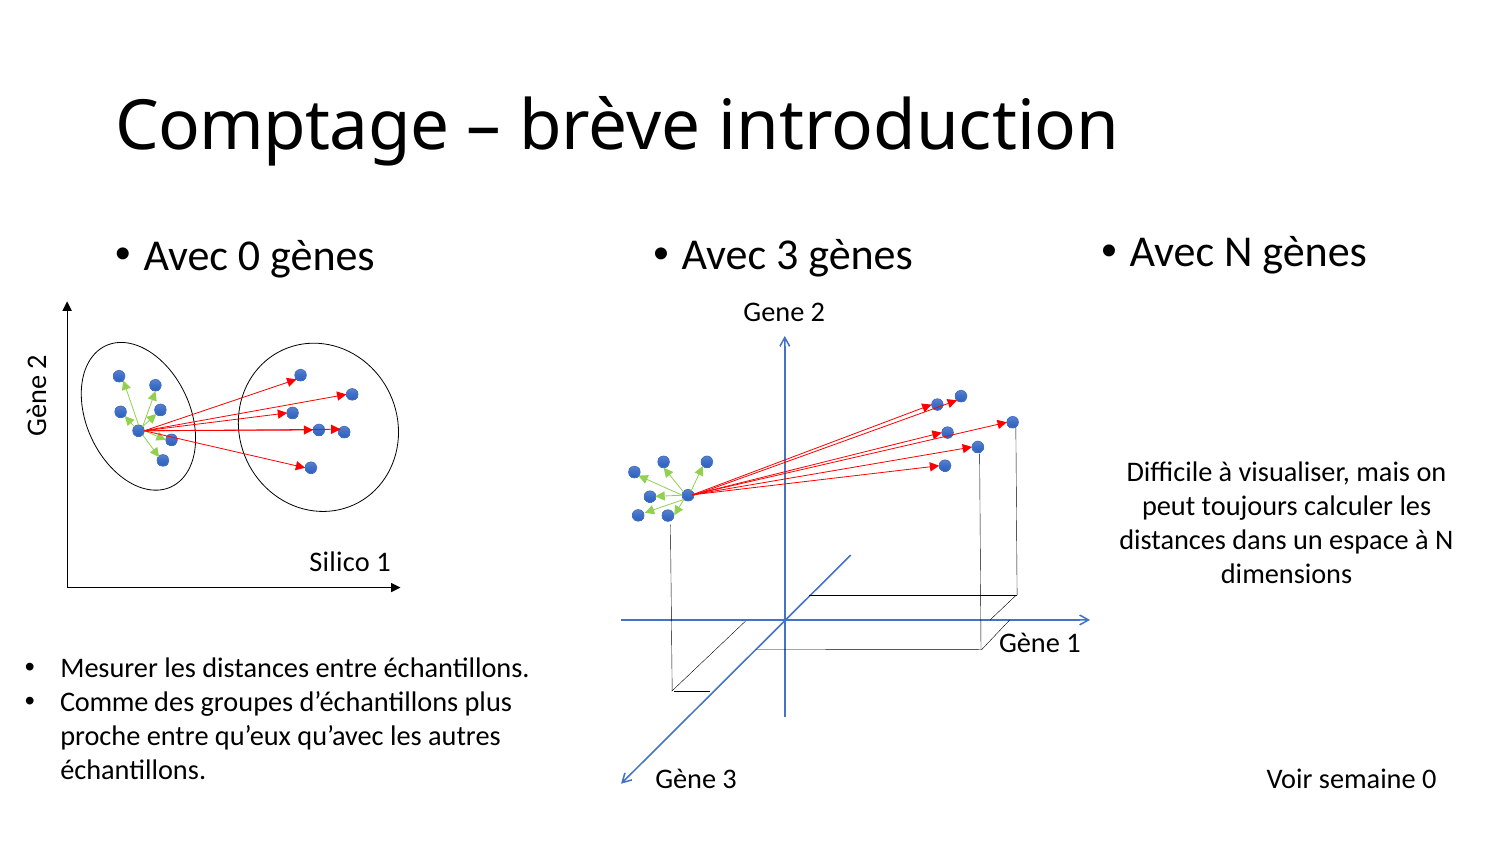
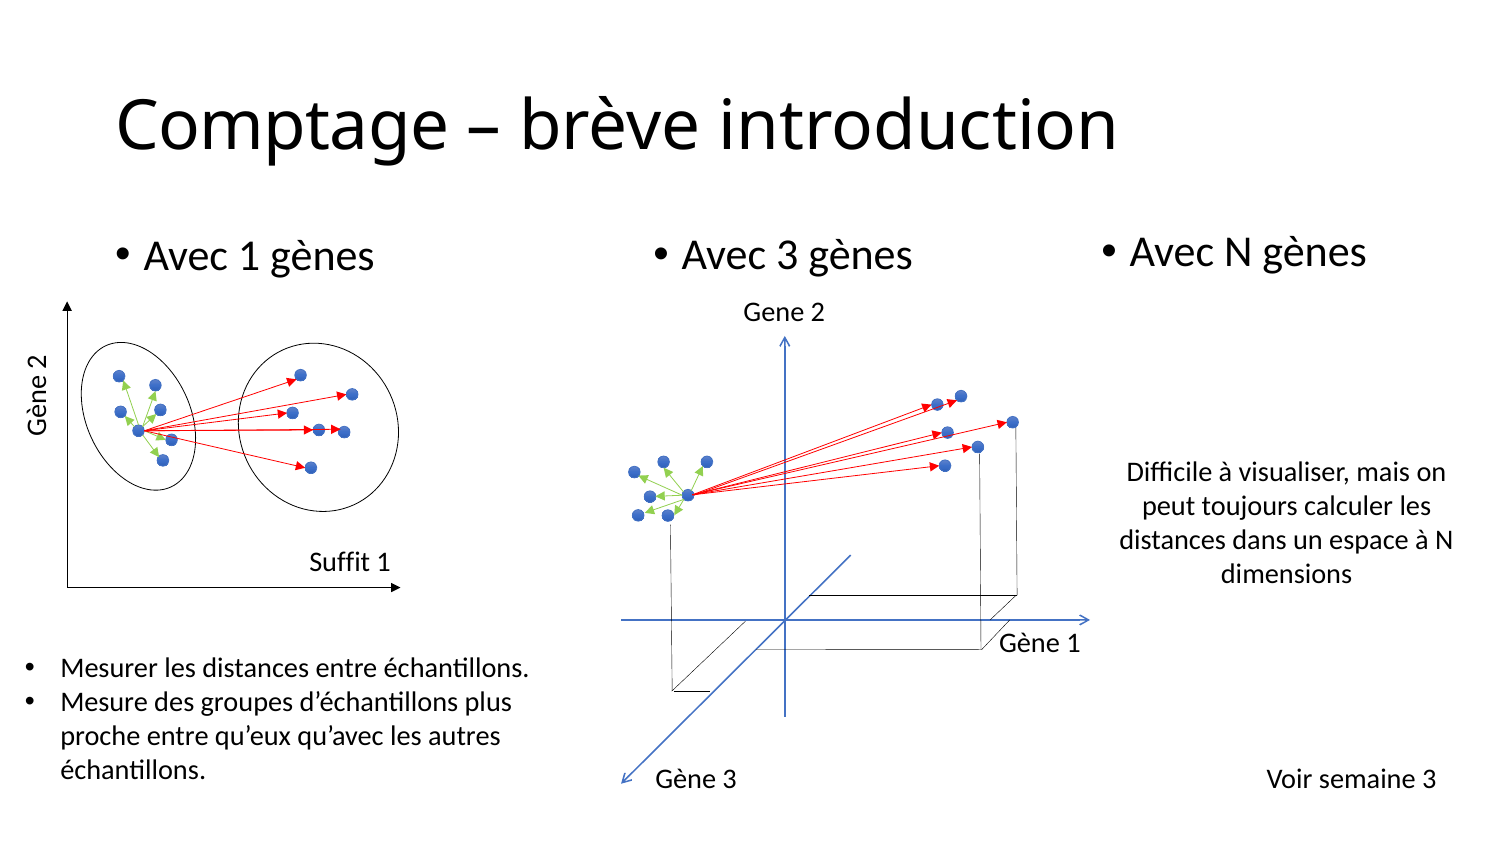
Avec 0: 0 -> 1 (249, 255)
Silico: Silico -> Suffit (340, 562)
Comme: Comme -> Mesure (104, 702)
semaine 0: 0 -> 3 (1429, 779)
